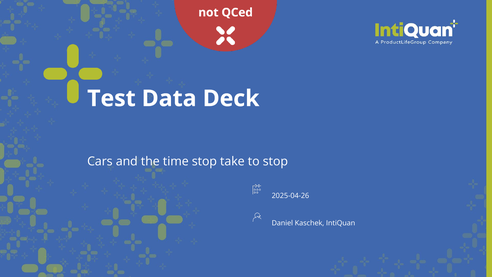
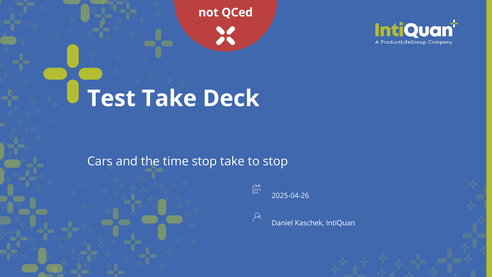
Test Data: Data -> Take (169, 98)
